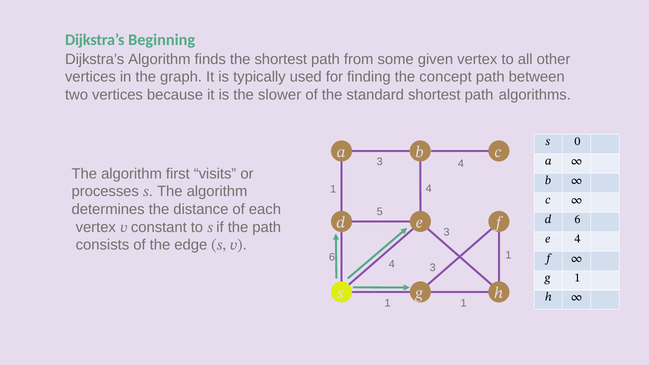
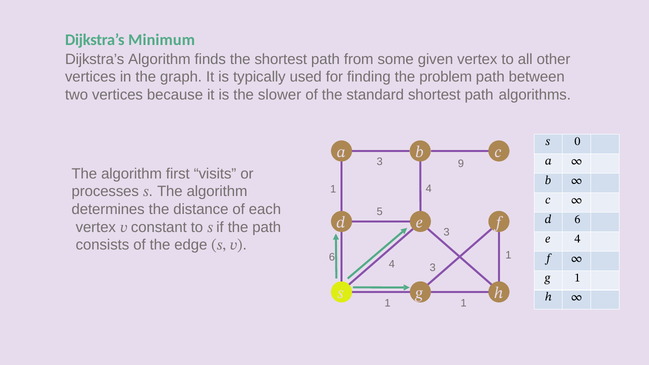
Beginning: Beginning -> Minimum (162, 40)
concept: concept -> problem (446, 77)
3 4: 4 -> 9 (461, 164)
